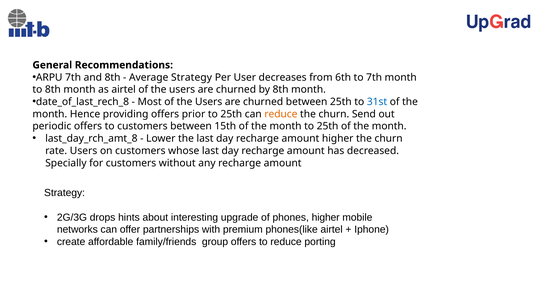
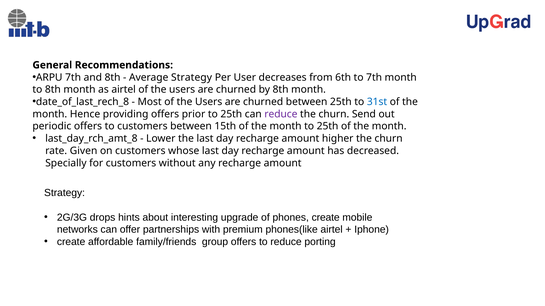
reduce colour: orange -> purple (281, 114)
rate Users: Users -> Given (84, 151)
phones higher: higher -> create (326, 218)
